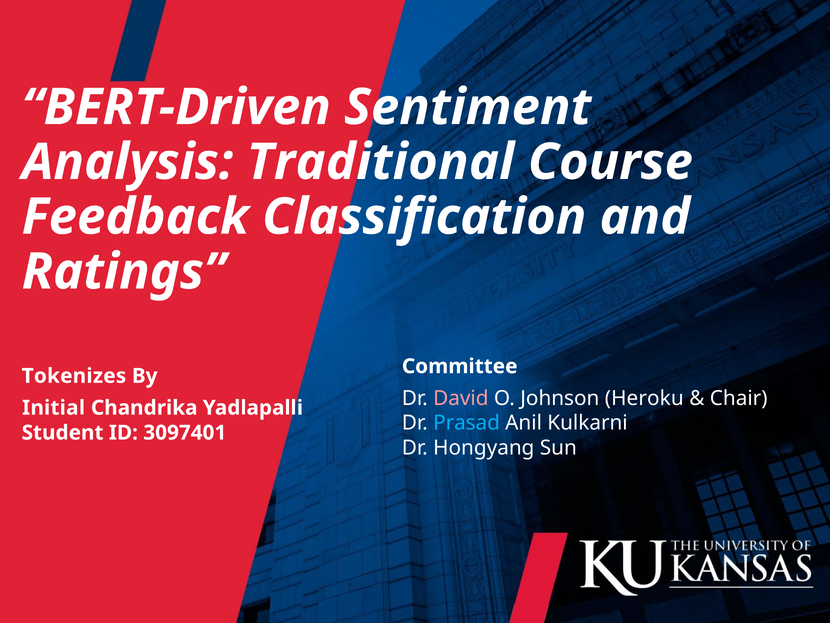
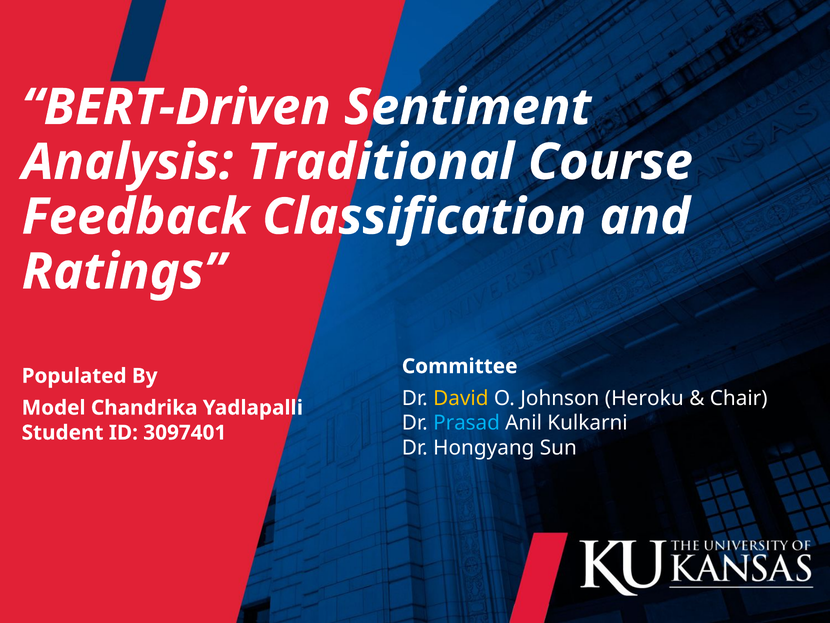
Tokenizes: Tokenizes -> Populated (74, 376)
David colour: pink -> yellow (461, 398)
Initial: Initial -> Model (54, 407)
